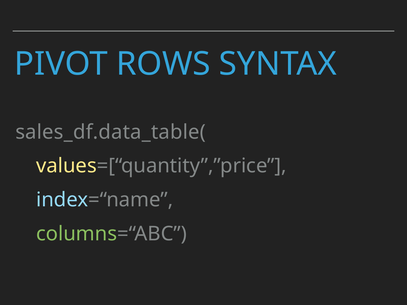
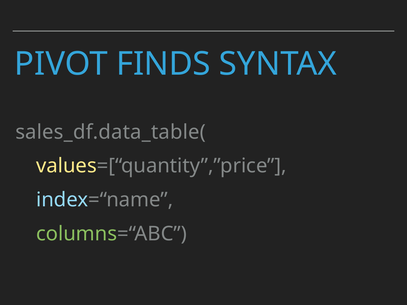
ROWS: ROWS -> FINDS (163, 64)
